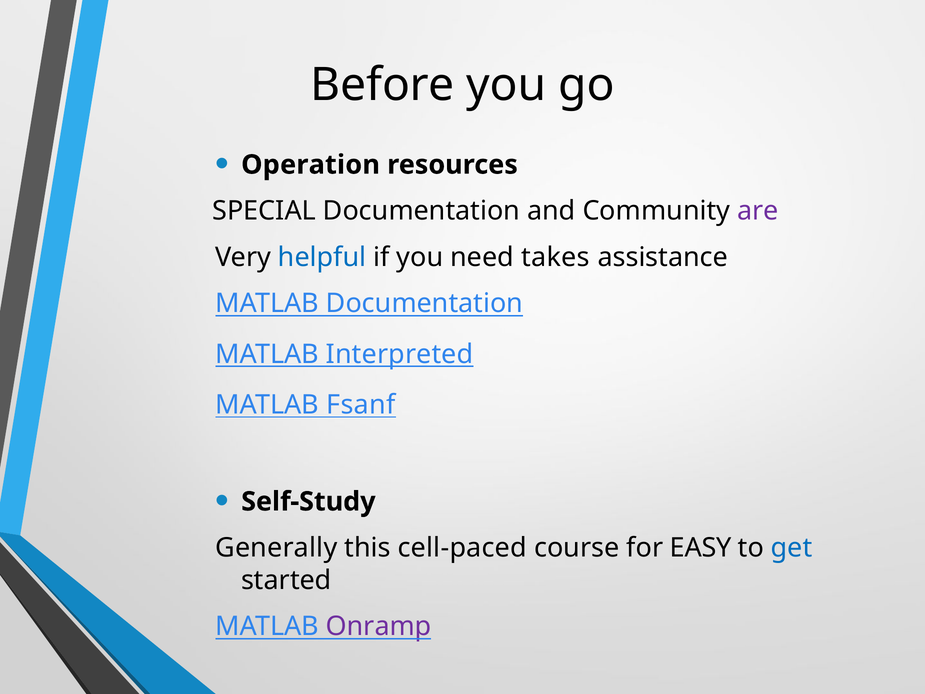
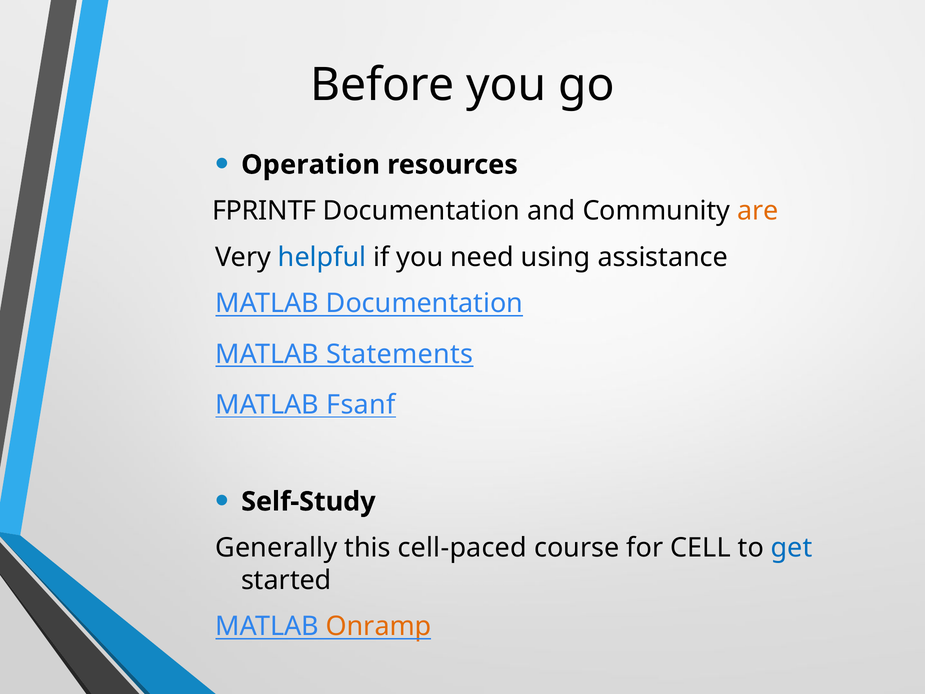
SPECIAL: SPECIAL -> FPRINTF (264, 211)
are colour: purple -> orange (758, 211)
takes: takes -> using (556, 257)
Interpreted: Interpreted -> Statements (400, 354)
EASY: EASY -> CELL (700, 548)
Onramp colour: purple -> orange (379, 626)
